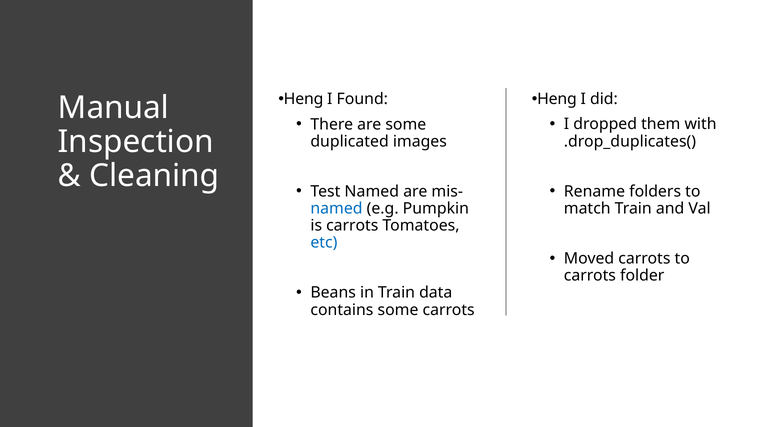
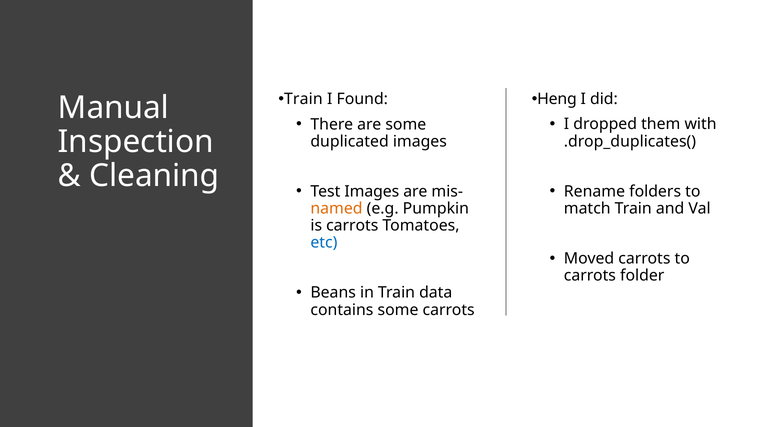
Heng: Heng -> Train (303, 99)
Test Named: Named -> Images (372, 191)
named colour: blue -> orange (337, 208)
